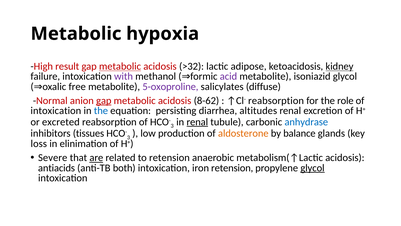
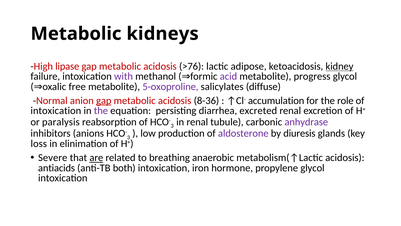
hypoxia: hypoxia -> kidneys (163, 34)
result: result -> lipase (67, 66)
metabolic underline: present -> none (120, 66)
>32: >32 -> >76 (192, 66)
isoniazid: isoniazid -> progress (312, 76)
8-62: 8-62 -> 8-36 (206, 100)
↑Cl- reabsorption: reabsorption -> accumulation (276, 100)
the colour: blue -> purple (101, 111)
altitudes: altitudes -> excreted (258, 111)
excreted: excreted -> paralysis (61, 122)
renal underline: present -> none (197, 122)
anhydrase colour: blue -> purple (306, 122)
tissues: tissues -> anions (88, 133)
aldosterone colour: orange -> purple (243, 133)
balance: balance -> diuresis (299, 133)
to retension: retension -> breathing (169, 157)
iron retension: retension -> hormone (232, 168)
glycol underline: present -> none (312, 168)
